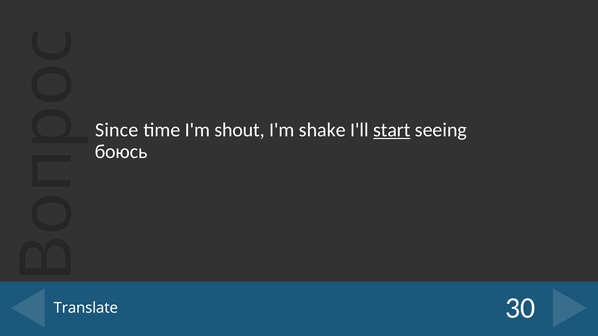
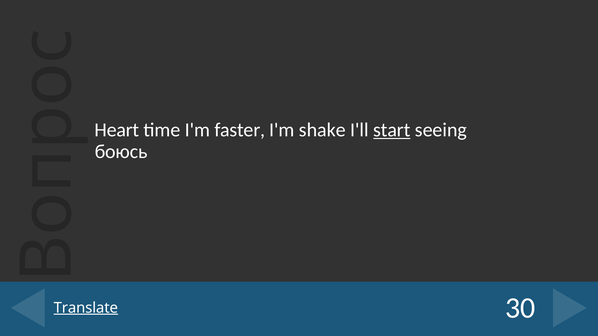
Since: Since -> Heart (117, 130)
shout: shout -> faster (240, 130)
Translate underline: none -> present (86, 308)
